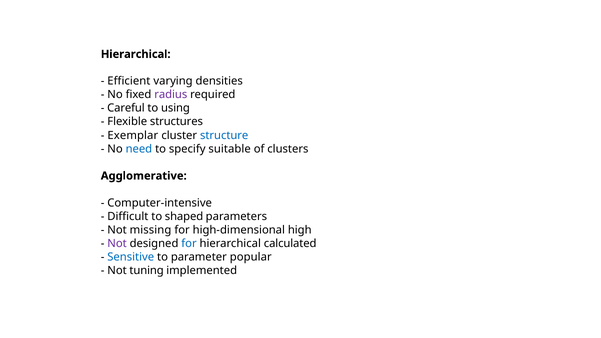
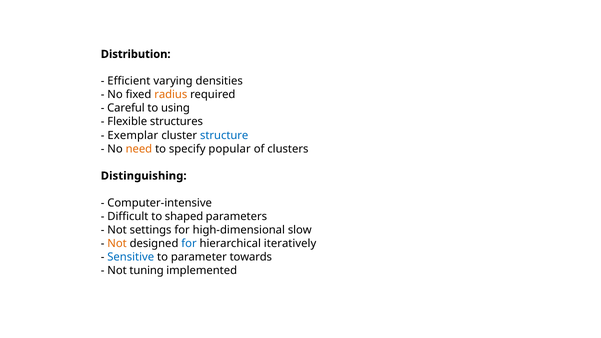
Hierarchical: Hierarchical -> Distribution (136, 54)
radius colour: purple -> orange (171, 95)
need colour: blue -> orange (139, 149)
suitable: suitable -> popular (230, 149)
Agglomerative: Agglomerative -> Distinguishing (144, 176)
missing: missing -> settings (151, 230)
high: high -> slow (300, 230)
Not colour: purple -> orange (117, 243)
calculated: calculated -> iteratively (290, 243)
popular: popular -> towards (251, 257)
